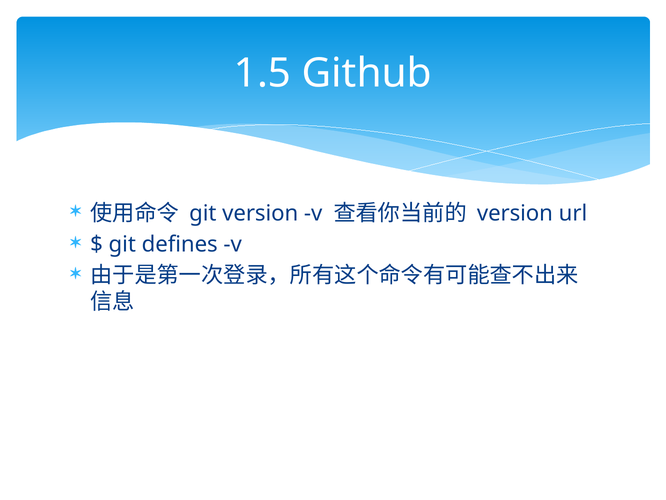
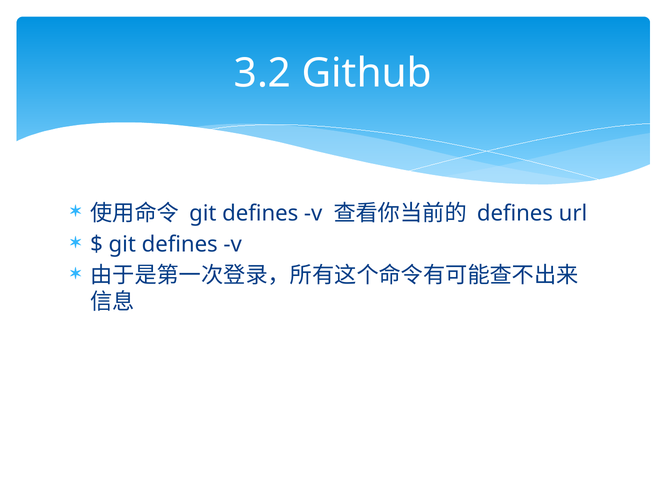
1.5: 1.5 -> 3.2 (263, 73)
version: version -> defines (260, 213)
version: version -> defines (515, 213)
